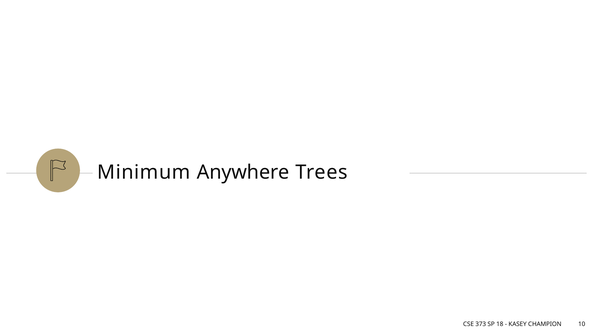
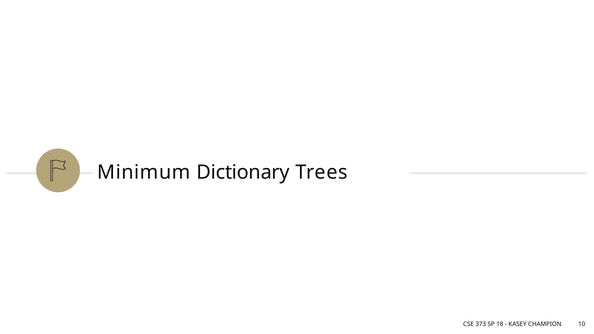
Anywhere: Anywhere -> Dictionary (243, 172)
